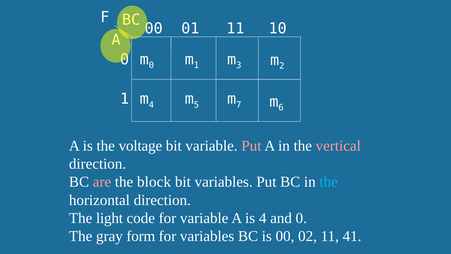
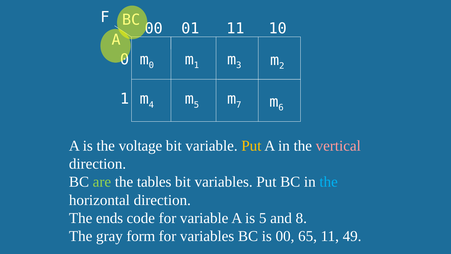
Put colour: pink -> yellow (251, 146)
are colour: pink -> light green (102, 182)
block: block -> tables (154, 182)
light: light -> ends (110, 218)
is 4: 4 -> 5 (263, 218)
and 0: 0 -> 8 (301, 218)
02: 02 -> 65 (308, 236)
41: 41 -> 49 (352, 236)
